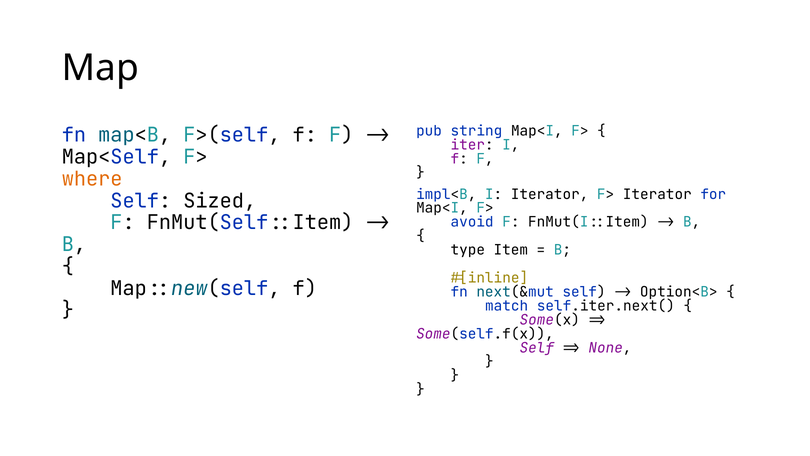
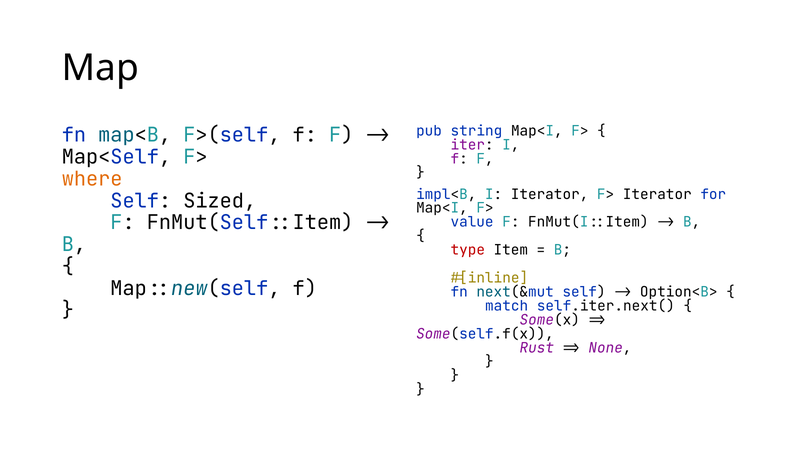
avoid: avoid -> value (472, 222)
type colour: black -> red (468, 250)
Self: Self -> Rust (537, 347)
